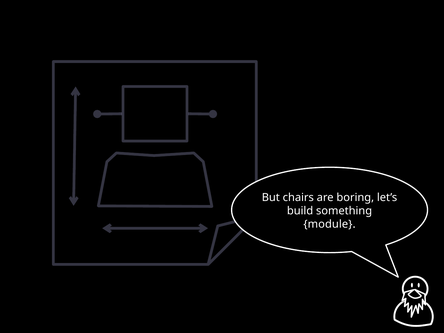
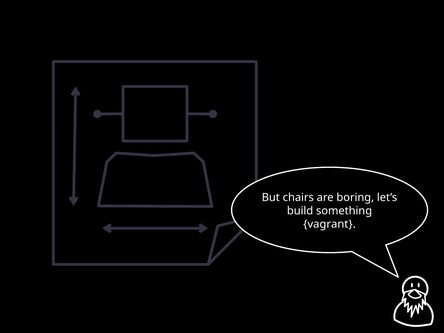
module: module -> vagrant (329, 224)
